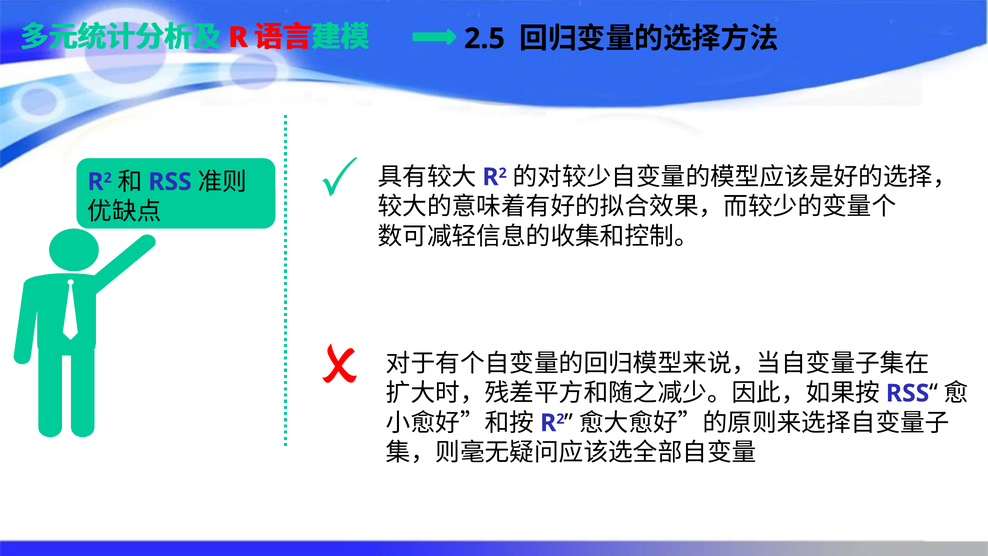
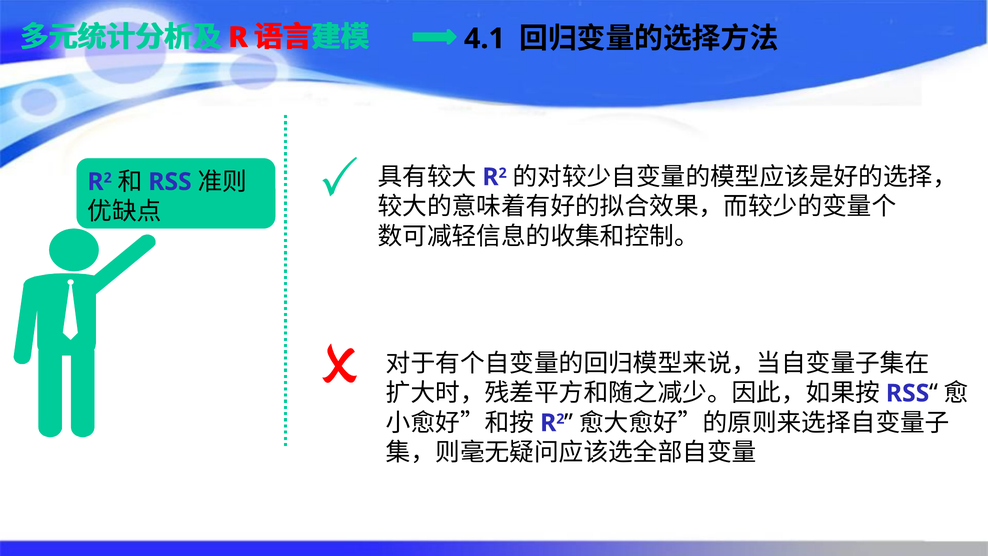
2.5: 2.5 -> 4.1 (484, 39)
